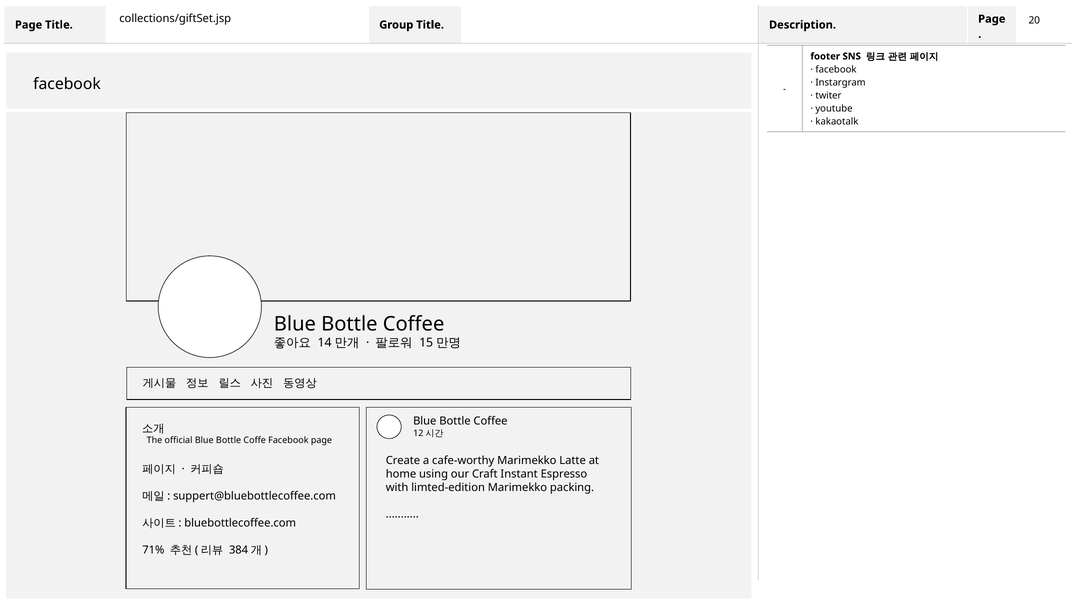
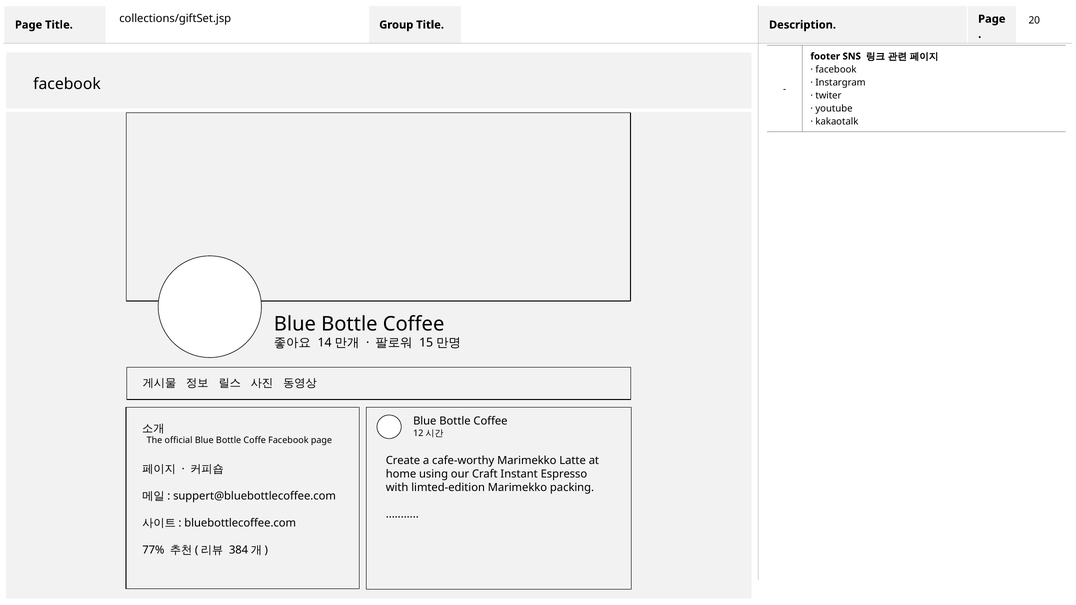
71%: 71% -> 77% (153, 550)
